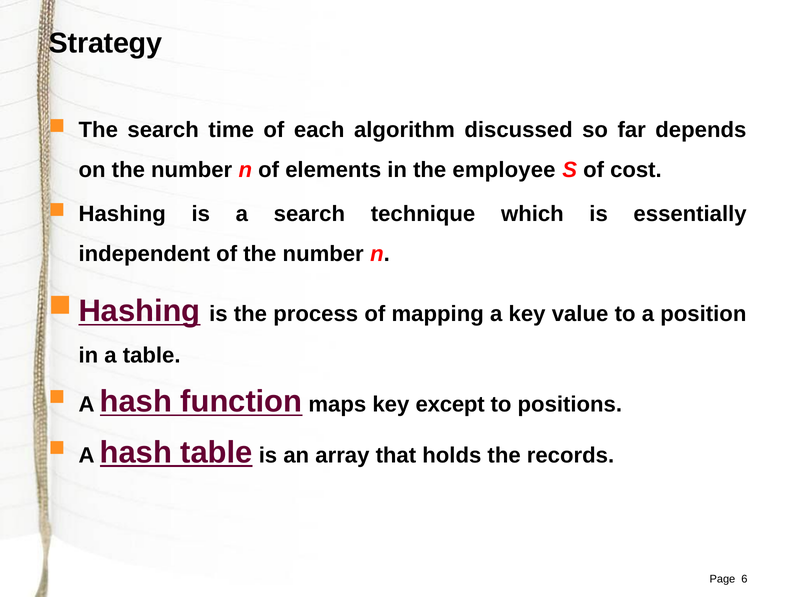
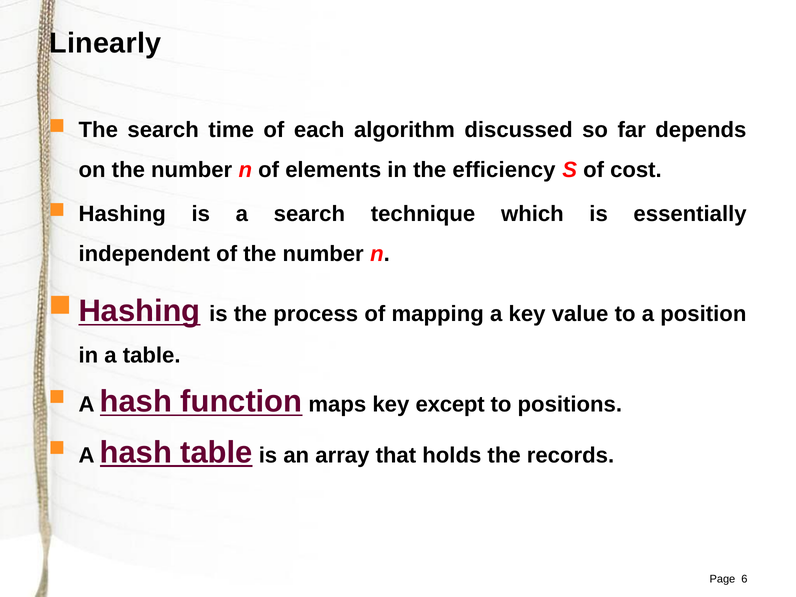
Strategy: Strategy -> Linearly (105, 43)
employee: employee -> efficiency (504, 170)
